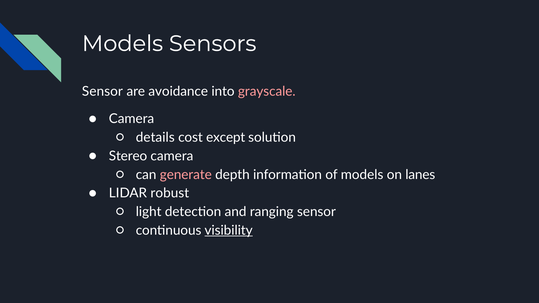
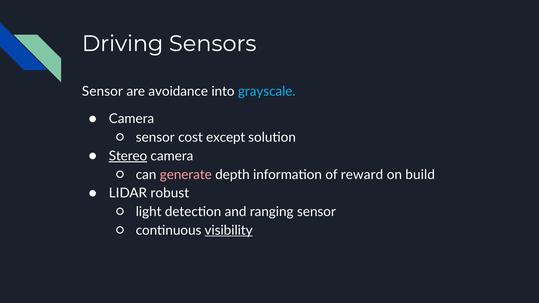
Models: Models -> Driving (123, 44)
grayscale colour: pink -> light blue (267, 91)
details: details -> sensor (155, 137)
Stereo underline: none -> present (128, 156)
of models: models -> reward (362, 175)
lanes: lanes -> build (420, 175)
